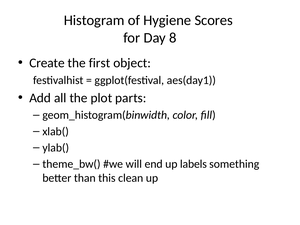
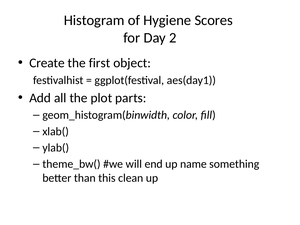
8: 8 -> 2 (173, 38)
labels: labels -> name (193, 164)
